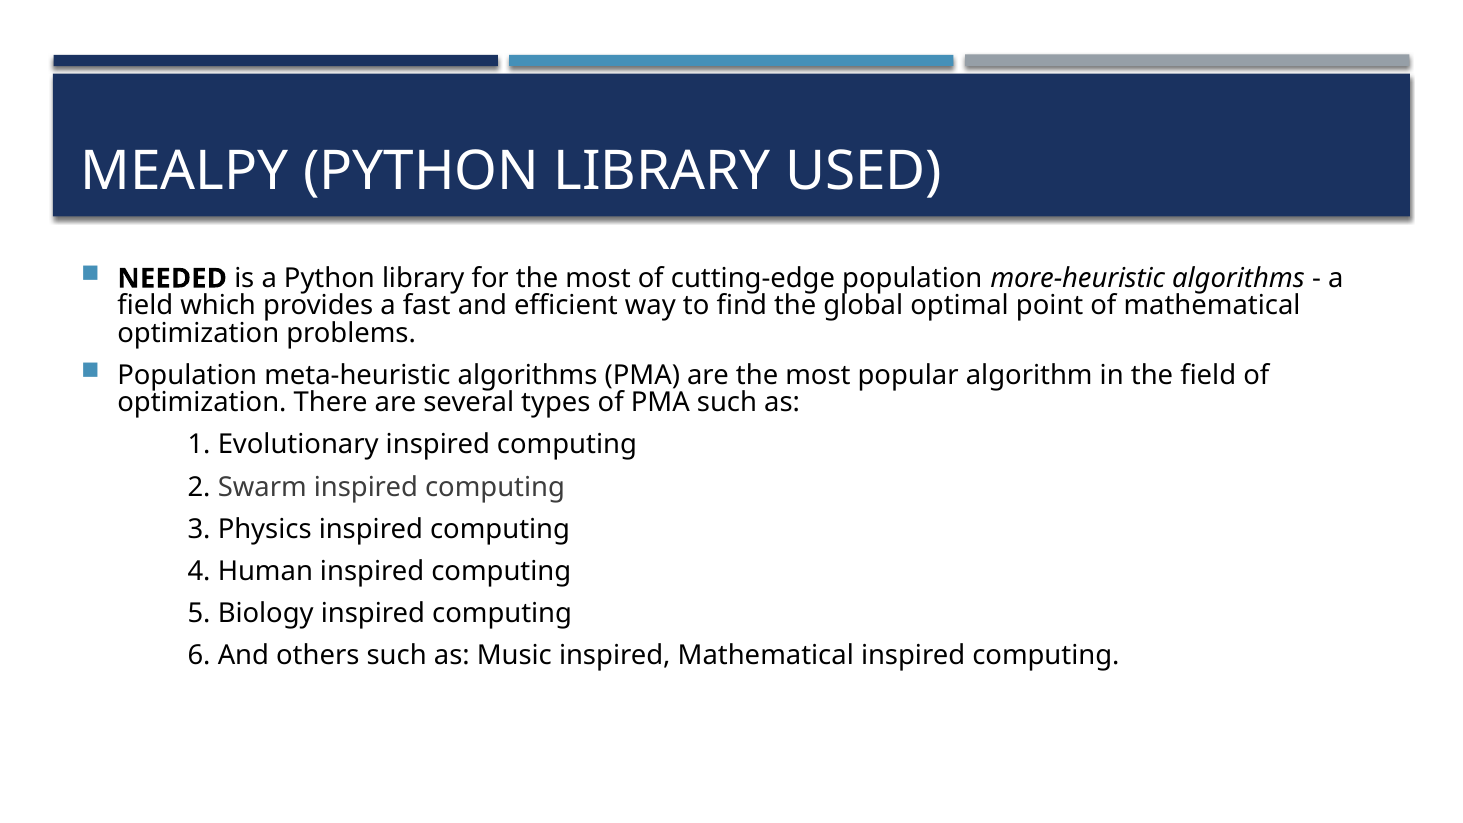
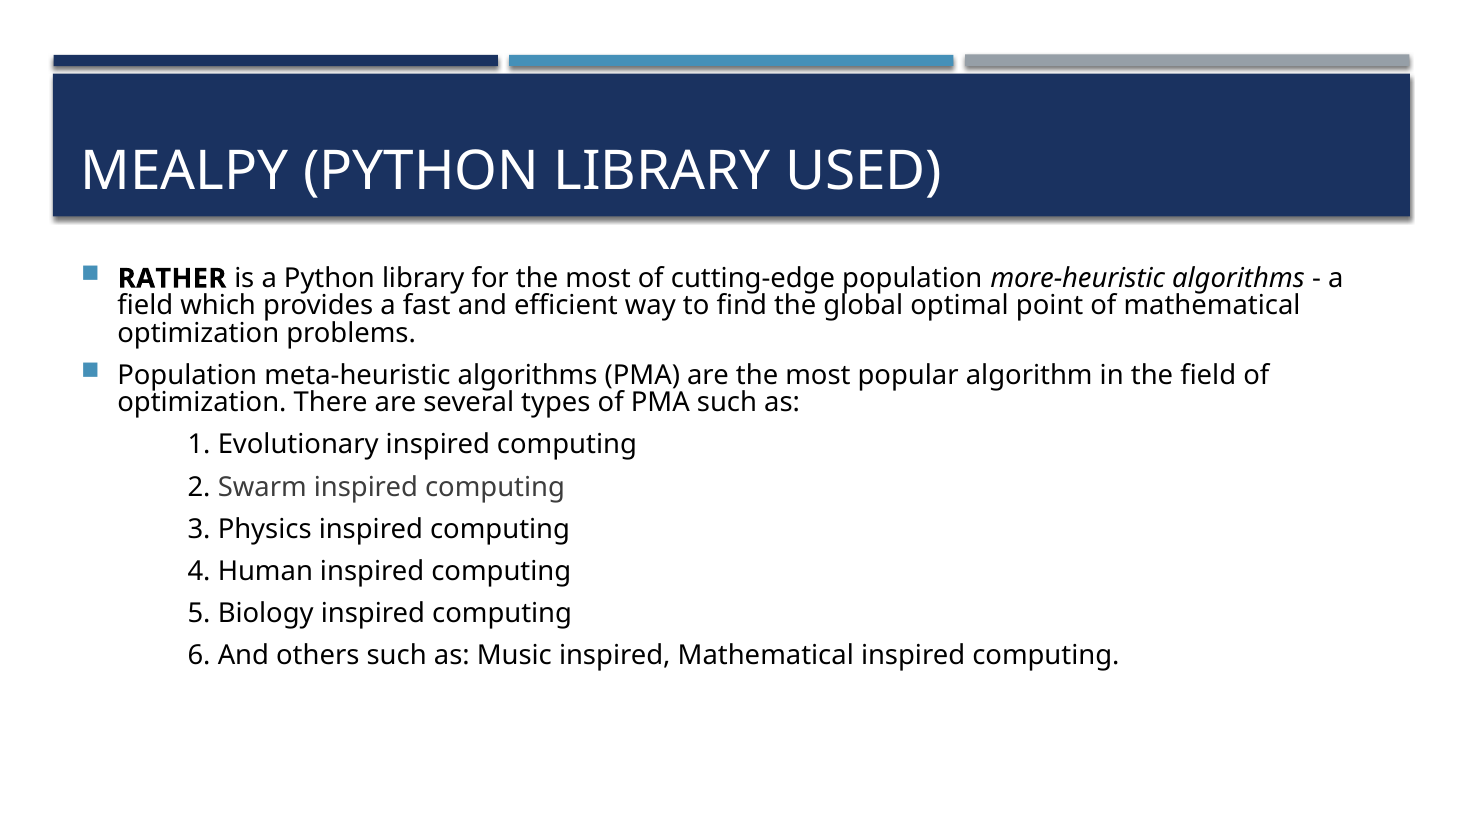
NEEDED: NEEDED -> RATHER (172, 278)
